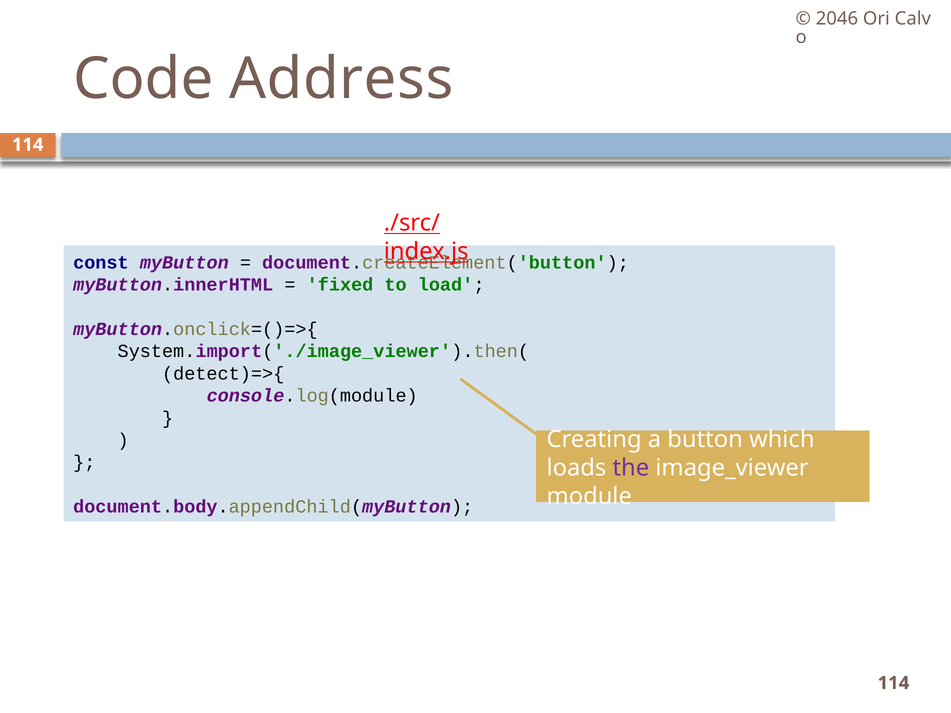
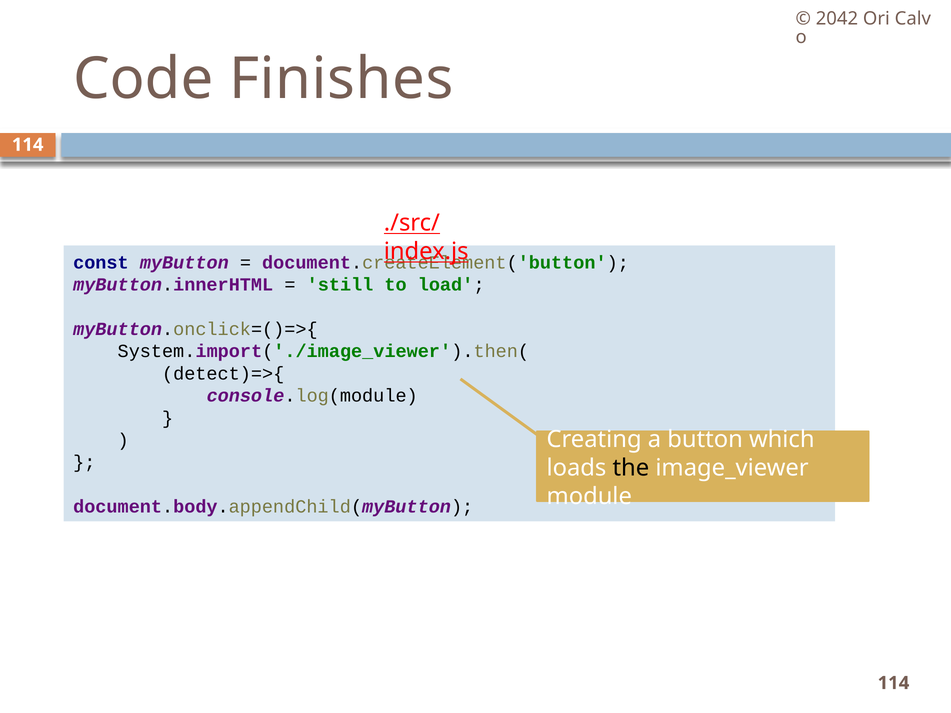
2046: 2046 -> 2042 (837, 19)
Address: Address -> Finishes (341, 79)
fixed: fixed -> still (340, 285)
the colour: purple -> black (631, 468)
